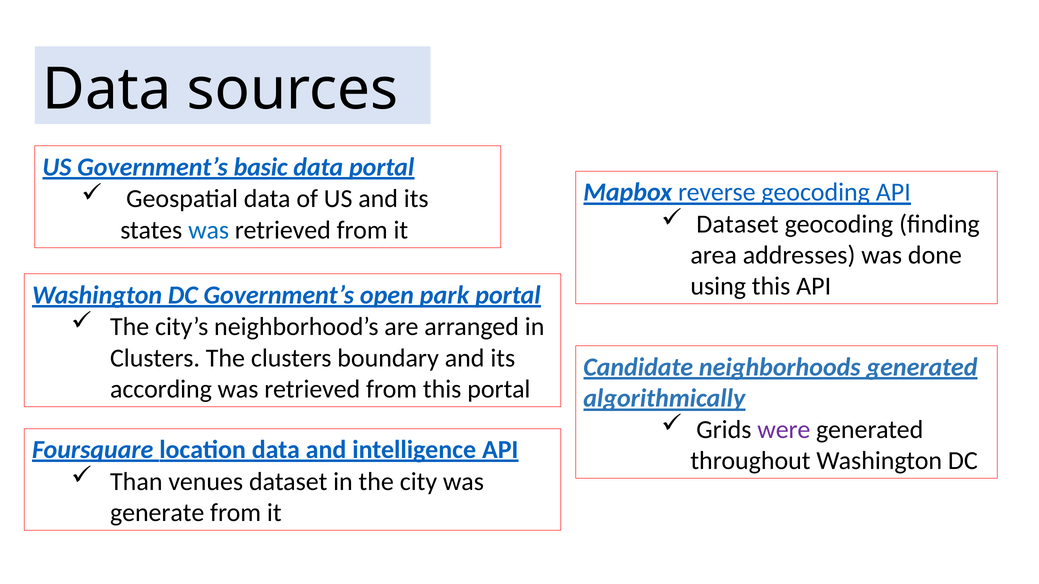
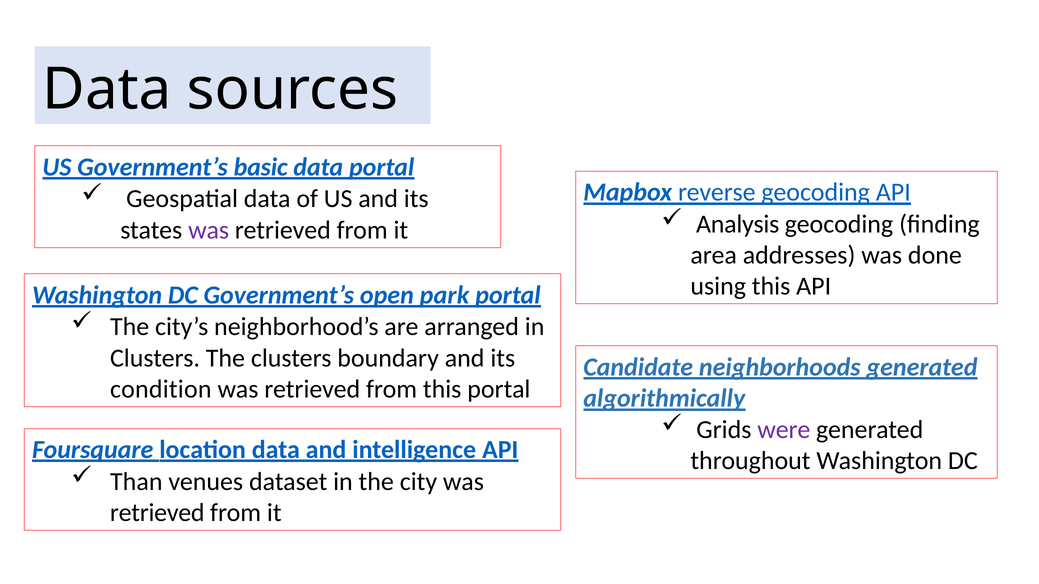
Dataset: Dataset -> Analysis (738, 224)
was colour: blue -> purple (209, 230)
according: according -> condition (161, 389)
generate: generate -> retrieved (157, 513)
